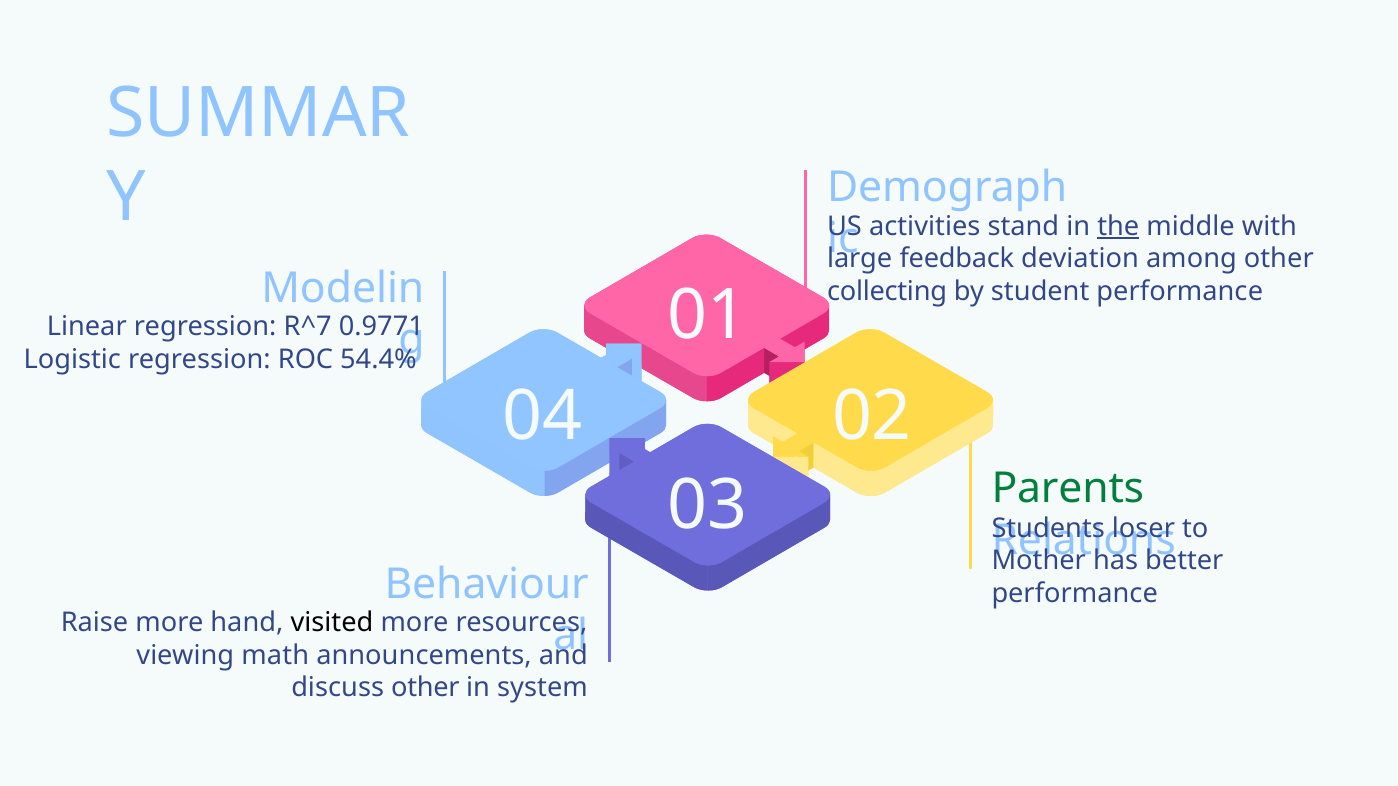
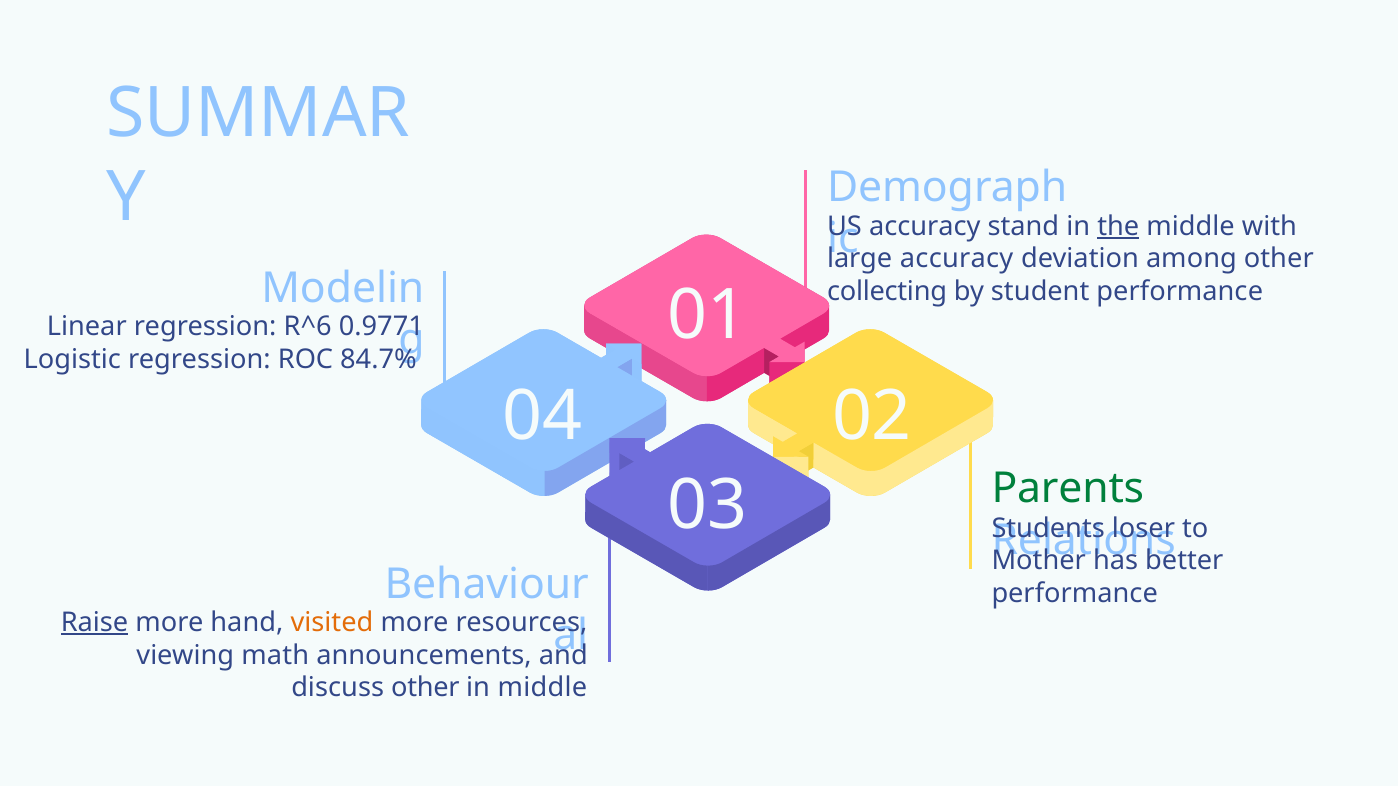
activities: activities -> accuracy (925, 226)
feedback: feedback -> accuracy (957, 259)
R^7: R^7 -> R^6 (308, 327)
54.4%: 54.4% -> 84.7% (378, 360)
Raise underline: none -> present (95, 623)
visited colour: black -> orange (332, 623)
in system: system -> middle (542, 688)
